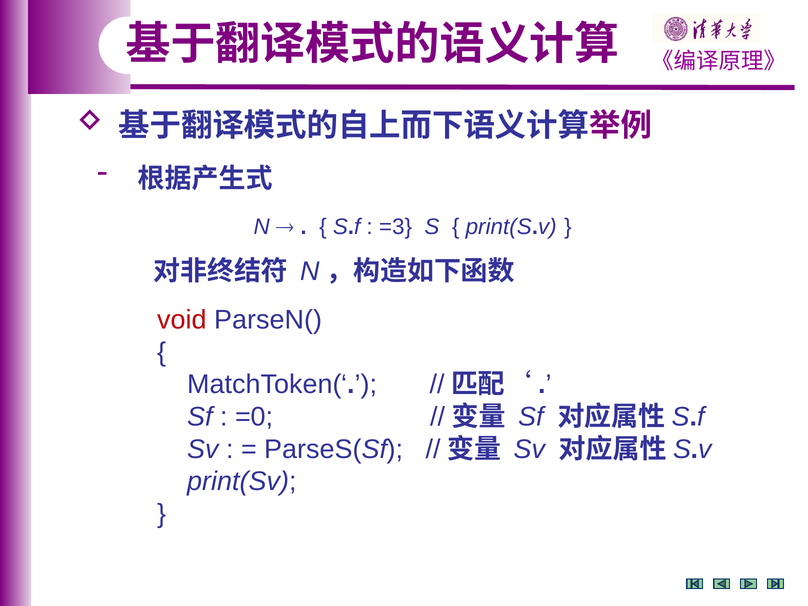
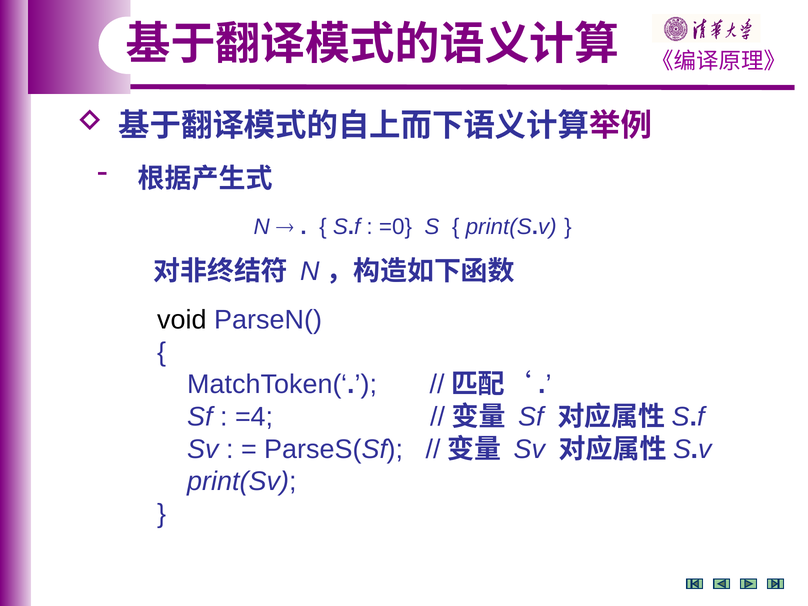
=3: =3 -> =0 (395, 227)
void colour: red -> black (182, 320)
=0: =0 -> =4 (254, 417)
